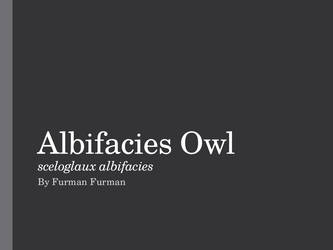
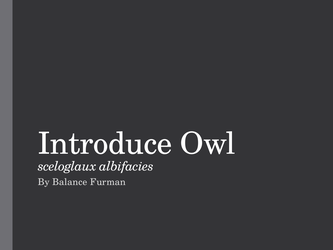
Albifacies: Albifacies -> Introduce (105, 144)
By Furman: Furman -> Balance (70, 182)
